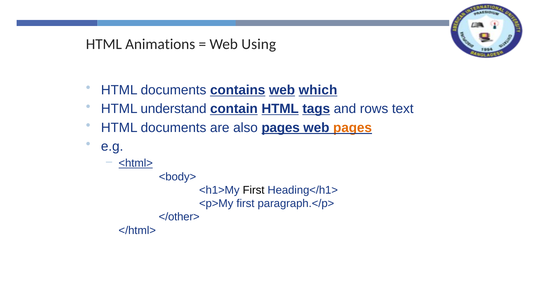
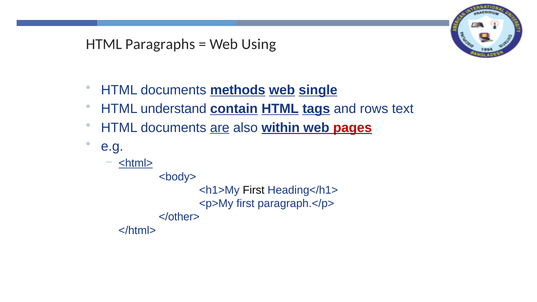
Animations: Animations -> Paragraphs (160, 44)
contains: contains -> methods (238, 90)
which: which -> single (318, 90)
are underline: none -> present (220, 128)
also pages: pages -> within (281, 128)
pages colour: orange -> red (353, 128)
